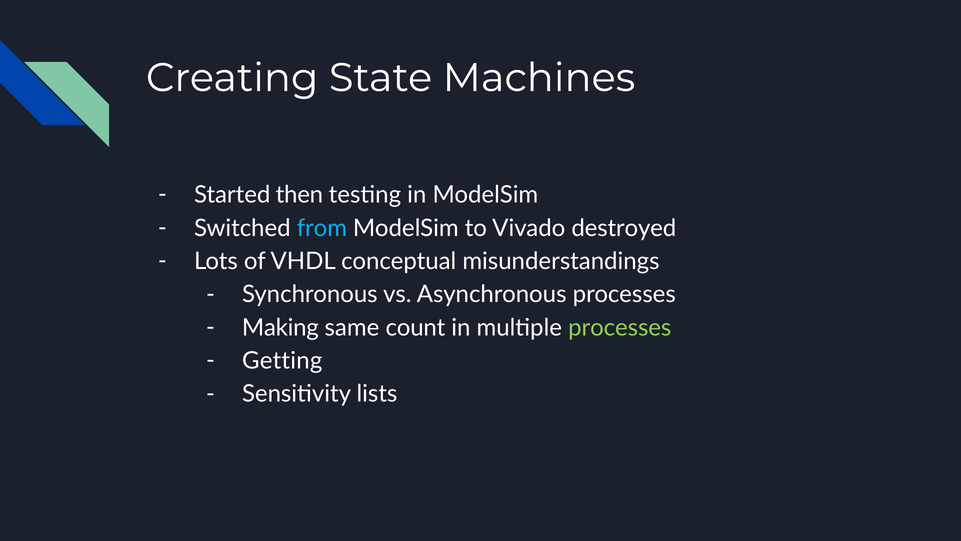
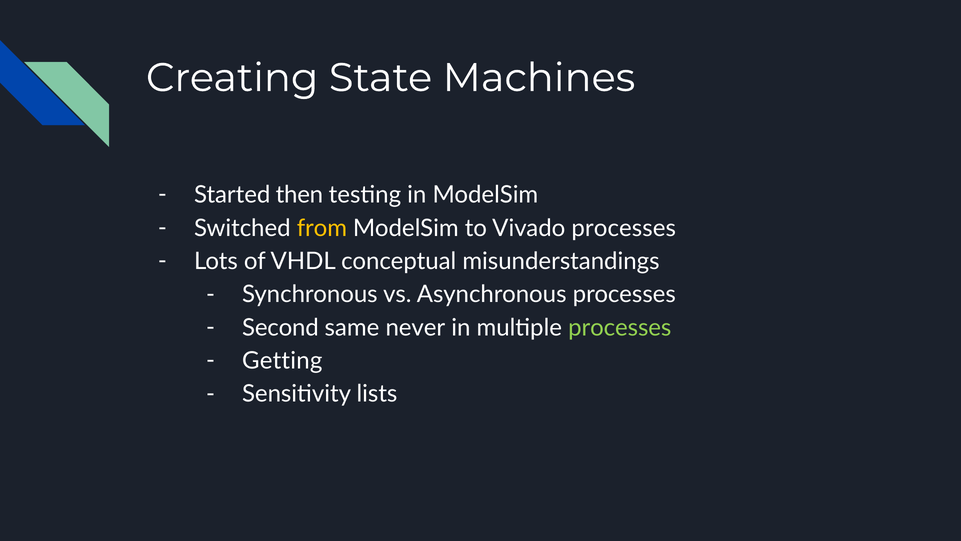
from colour: light blue -> yellow (322, 228)
Vivado destroyed: destroyed -> processes (624, 228)
Making: Making -> Second (280, 327)
count: count -> never (415, 327)
